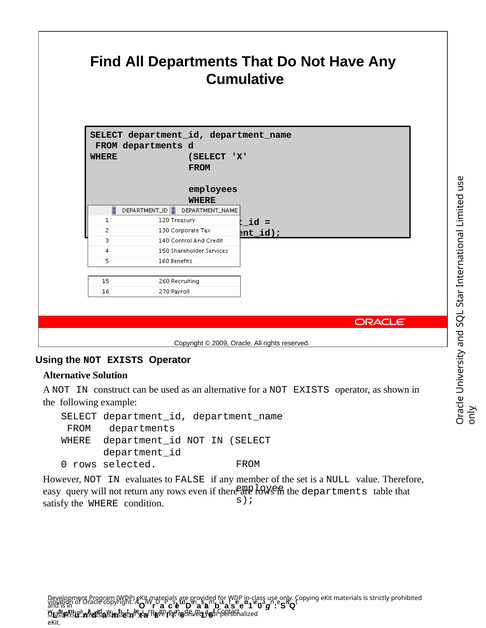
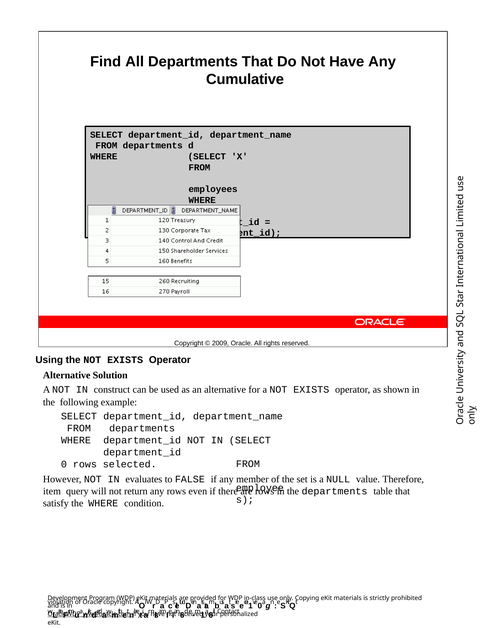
easy: easy -> item (52, 492)
